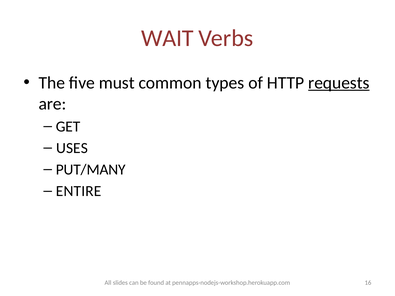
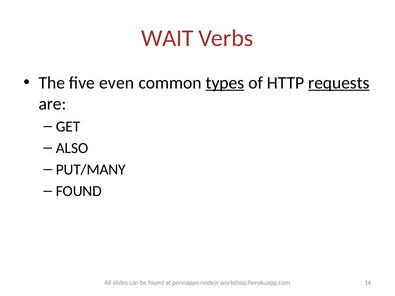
must: must -> even (117, 83)
types underline: none -> present (225, 83)
USES: USES -> ALSO (72, 148)
ENTIRE: ENTIRE -> FOUND (79, 191)
